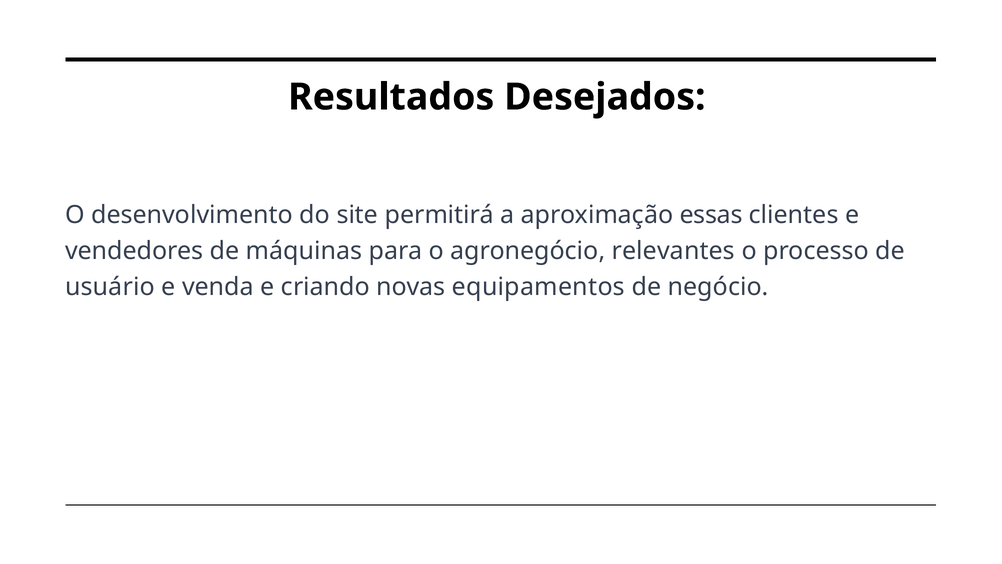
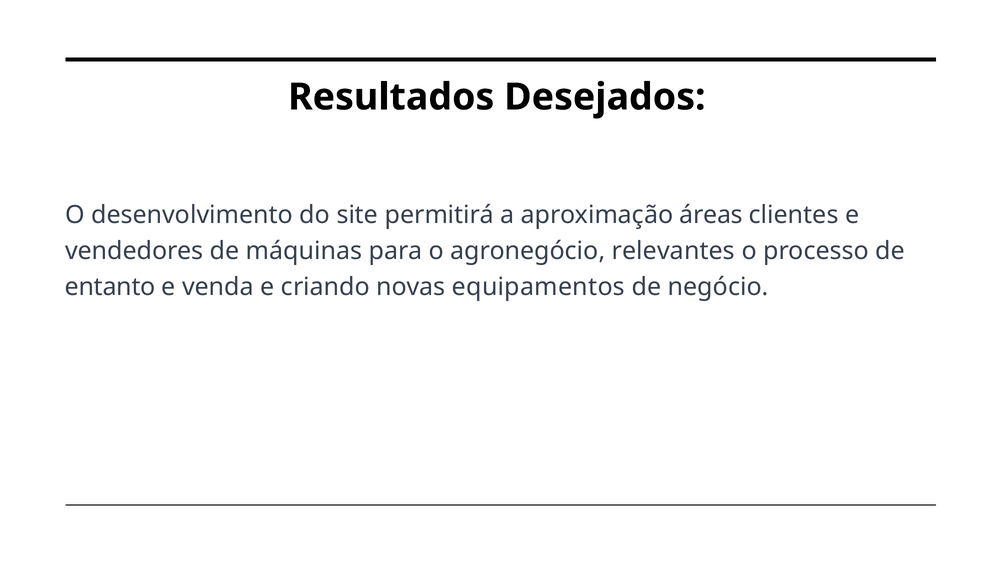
essas: essas -> áreas (711, 215)
usuário: usuário -> entanto (110, 287)
